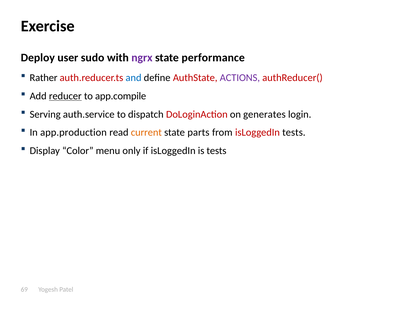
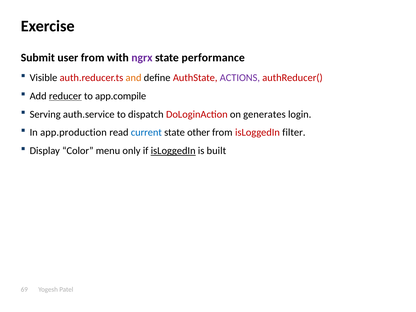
Deploy: Deploy -> Submit (38, 58)
user sudo: sudo -> from (93, 58)
Rather: Rather -> Visible (44, 78)
and colour: blue -> orange (134, 78)
current colour: orange -> blue (146, 133)
parts: parts -> other (199, 133)
isLoggedIn tests: tests -> filter (294, 133)
isLoggedIn underline: none -> present (173, 151)
is tests: tests -> built (216, 151)
